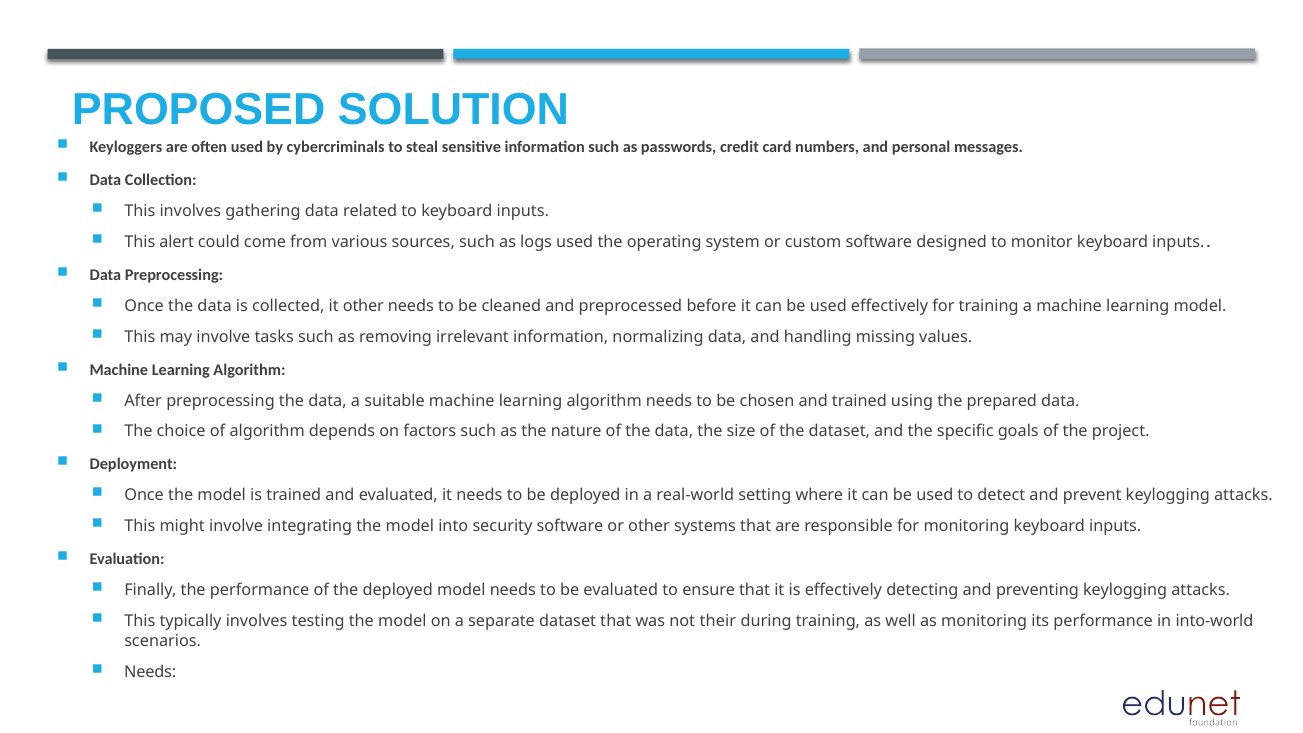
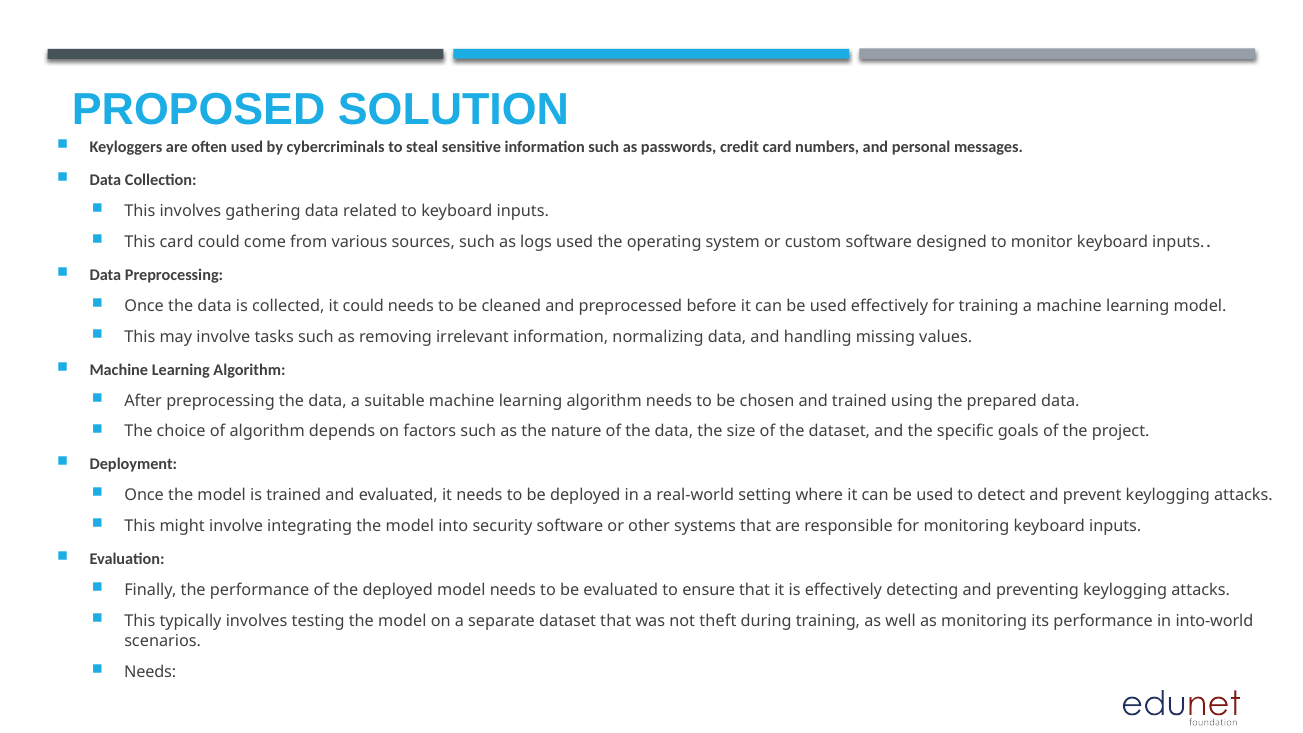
This alert: alert -> card (177, 242)
it other: other -> could (363, 306)
their: their -> theft (718, 621)
